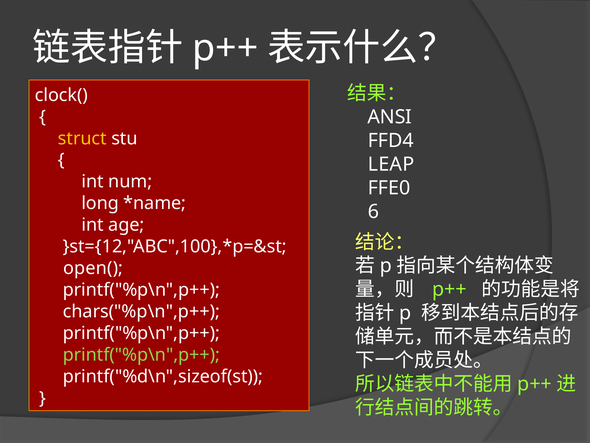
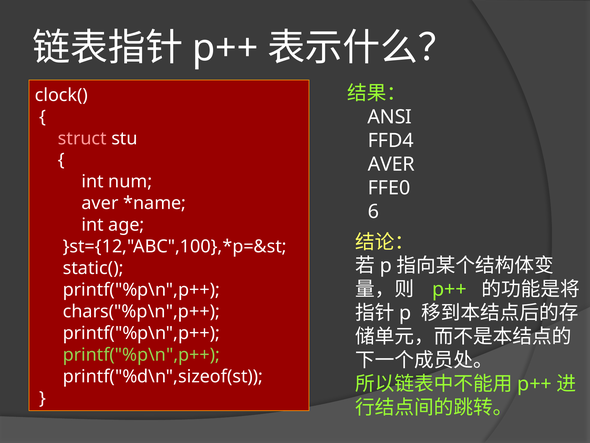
struct colour: yellow -> pink (82, 138)
LEAP: LEAP -> AVER (391, 164)
long: long -> aver (100, 203)
open(: open( -> static( (93, 268)
